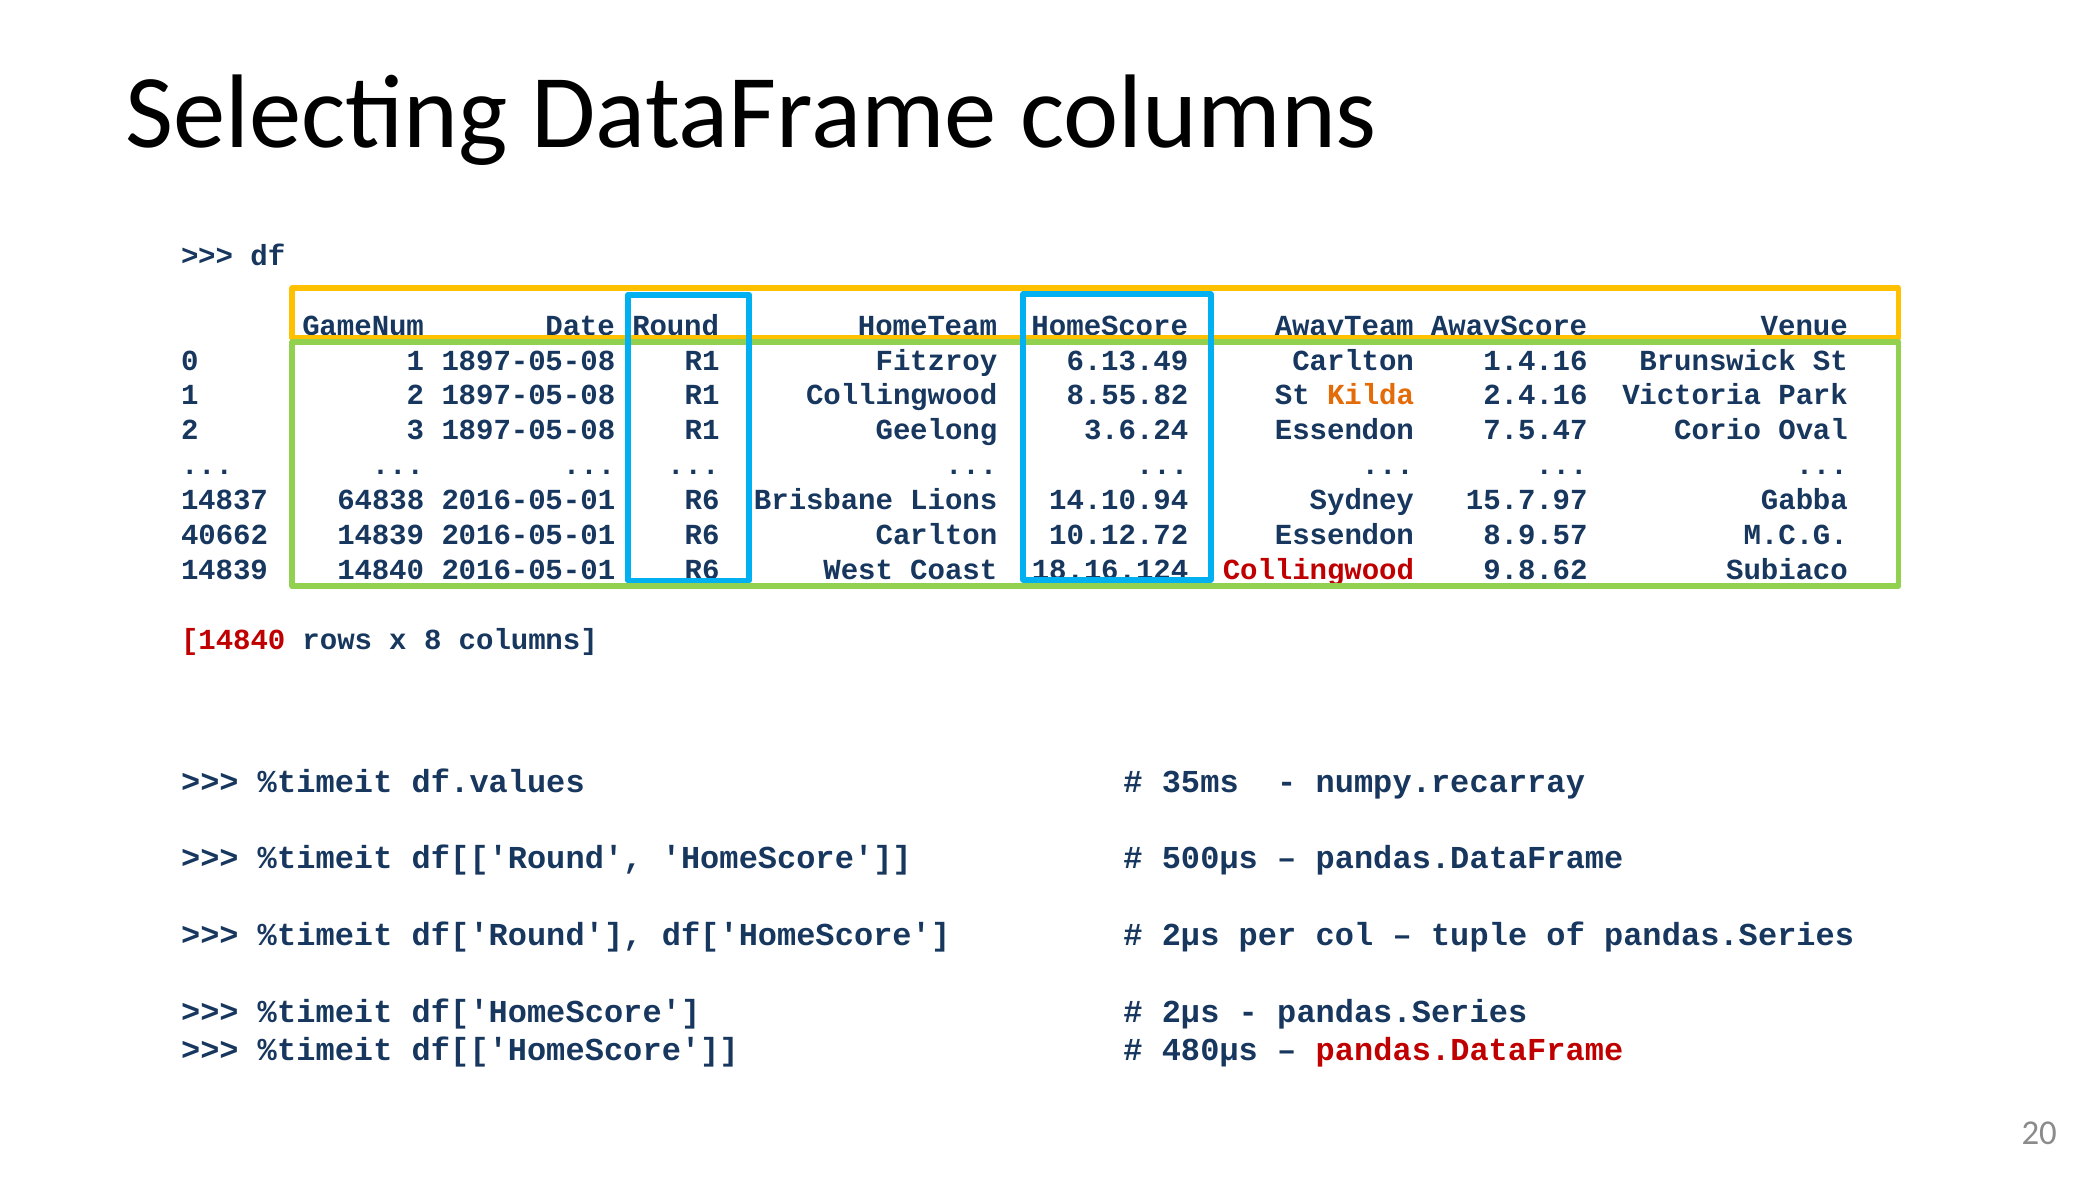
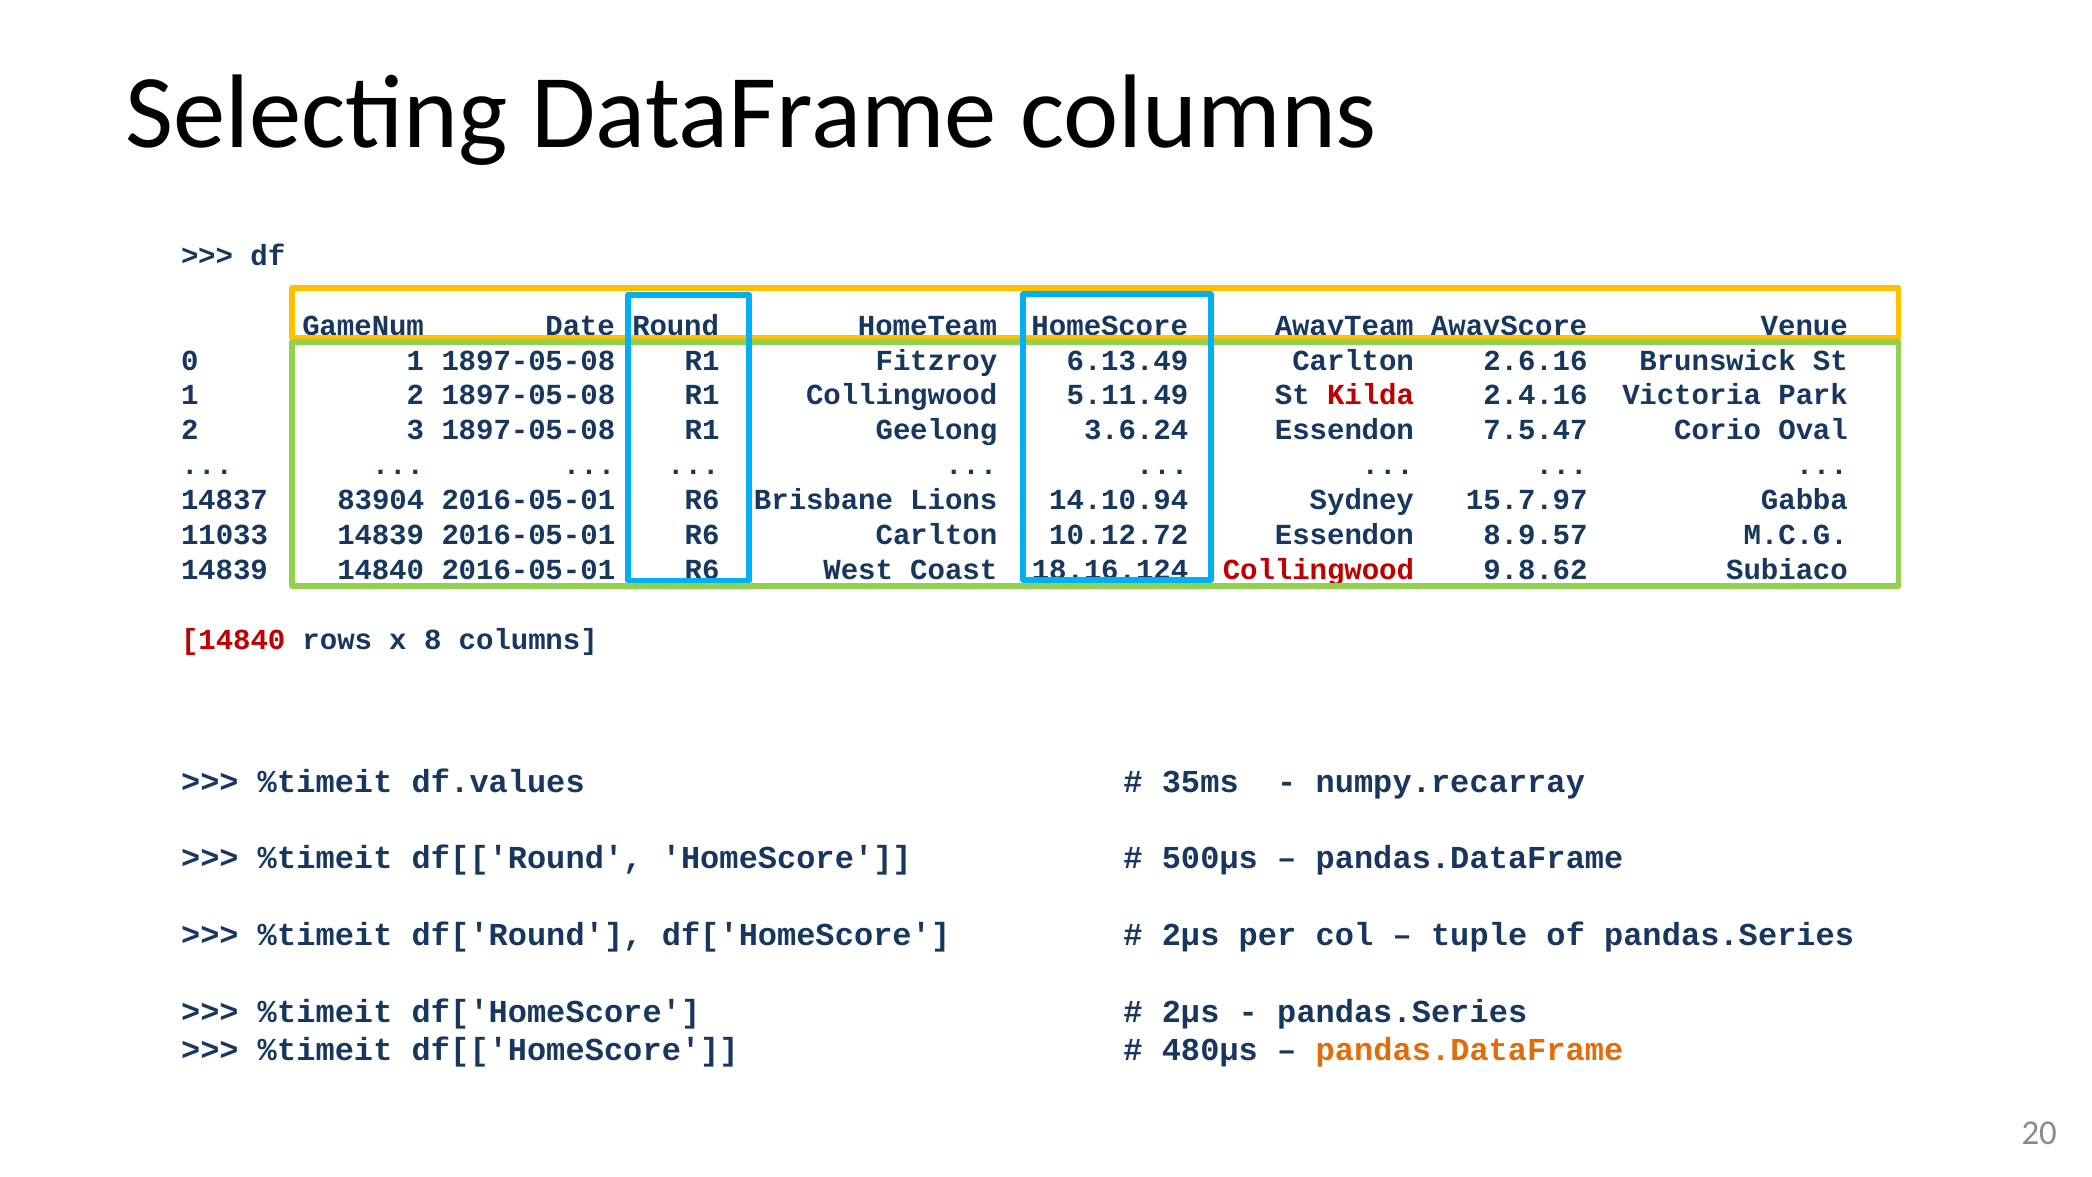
1.4.16: 1.4.16 -> 2.6.16 (1535, 360)
8.55.82: 8.55.82 -> 5.11.49 (1128, 395)
Kilda colour: orange -> red (1371, 395)
64838: 64838 -> 83904 (381, 500)
40662: 40662 -> 11033 (225, 535)
pandas.DataFrame colour: red -> orange (1469, 1050)
